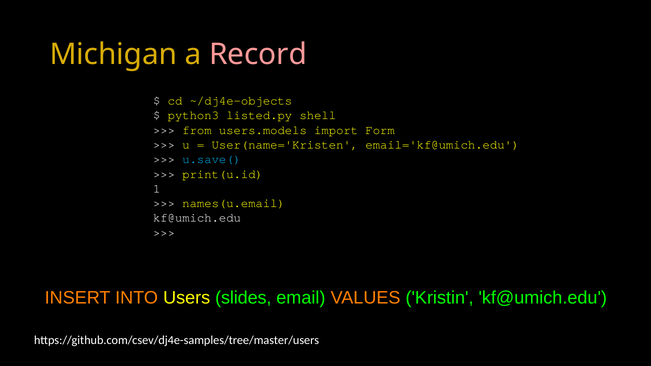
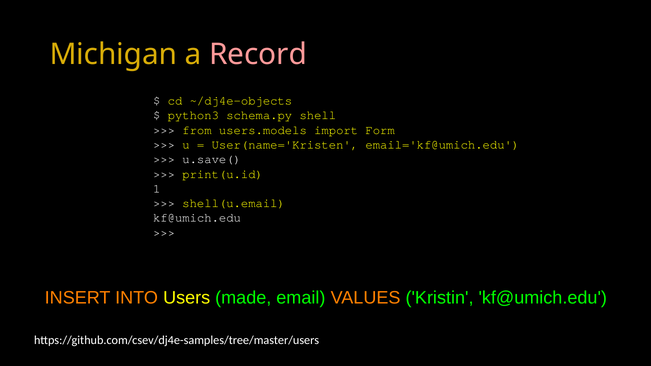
listed.py: listed.py -> schema.py (259, 115)
u.save( colour: light blue -> white (212, 159)
names(u.email: names(u.email -> shell(u.email (234, 203)
slides: slides -> made (243, 298)
